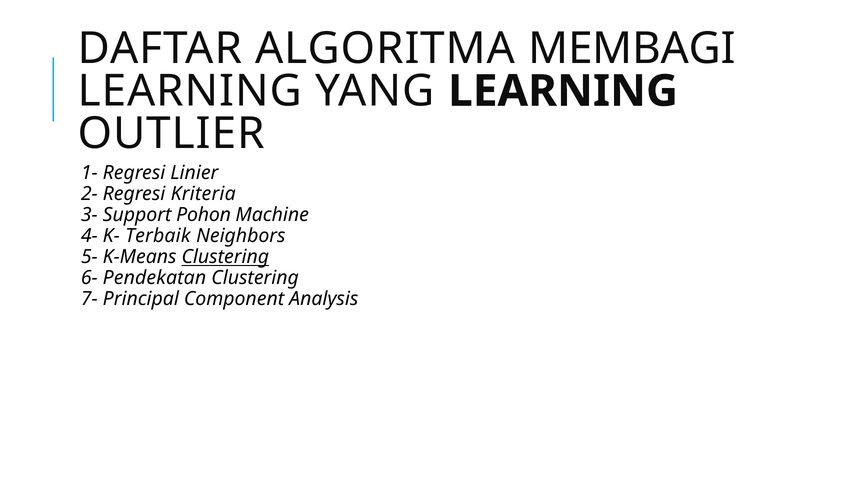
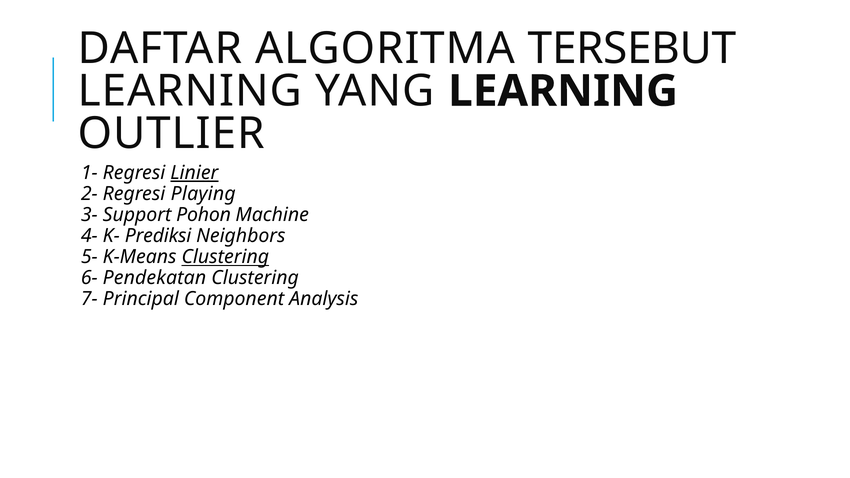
MEMBAGI: MEMBAGI -> TERSEBUT (632, 49)
Linier underline: none -> present (194, 173)
Kriteria: Kriteria -> Playing (203, 194)
Terbaik: Terbaik -> Prediksi (158, 236)
